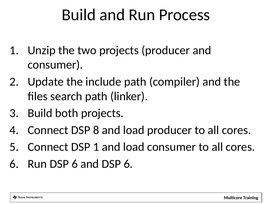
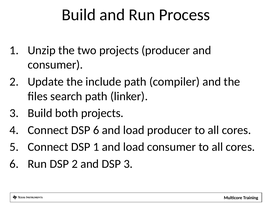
DSP 8: 8 -> 6 (96, 130)
Run DSP 6: 6 -> 2 (75, 164)
and DSP 6: 6 -> 3 (128, 164)
